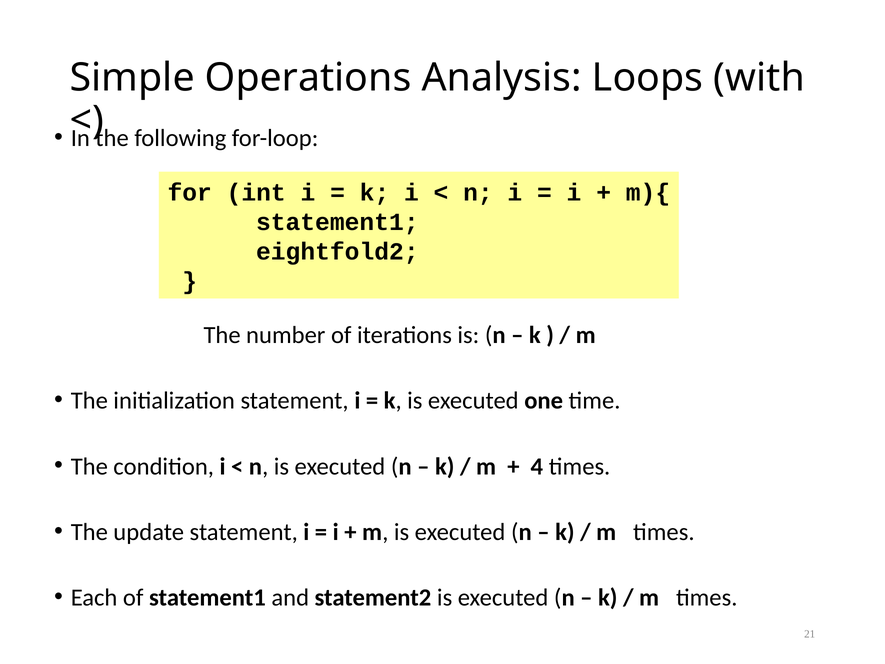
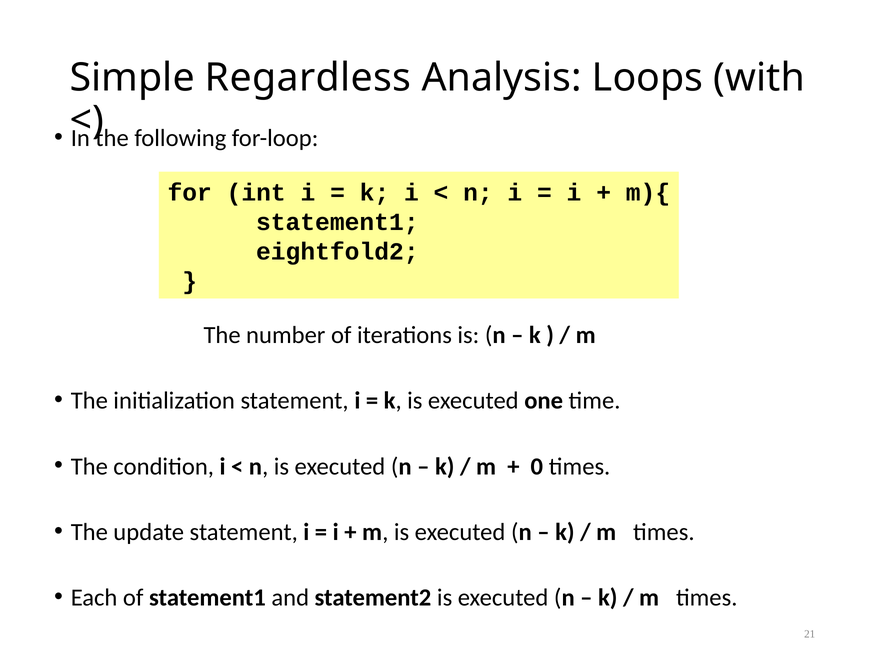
Operations: Operations -> Regardless (308, 78)
4: 4 -> 0 (537, 466)
